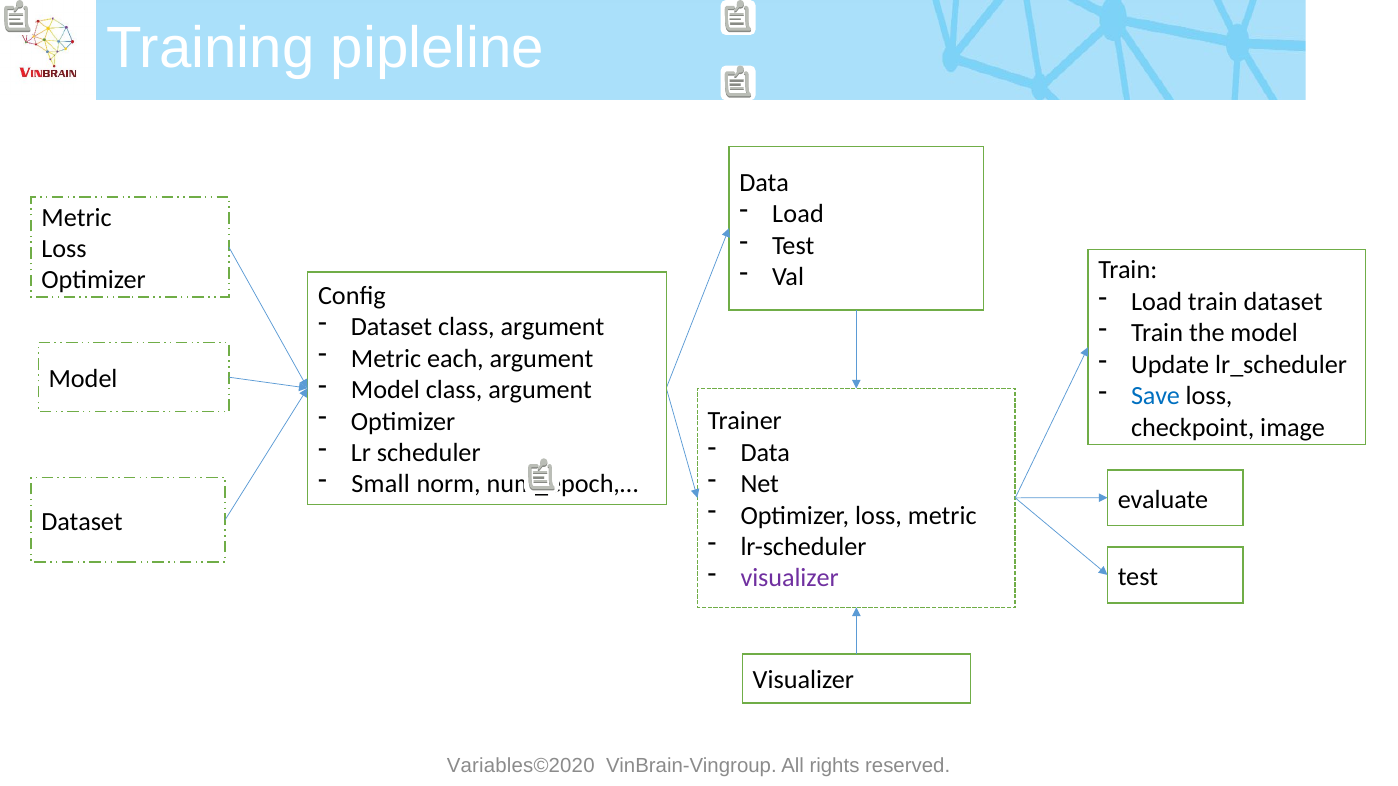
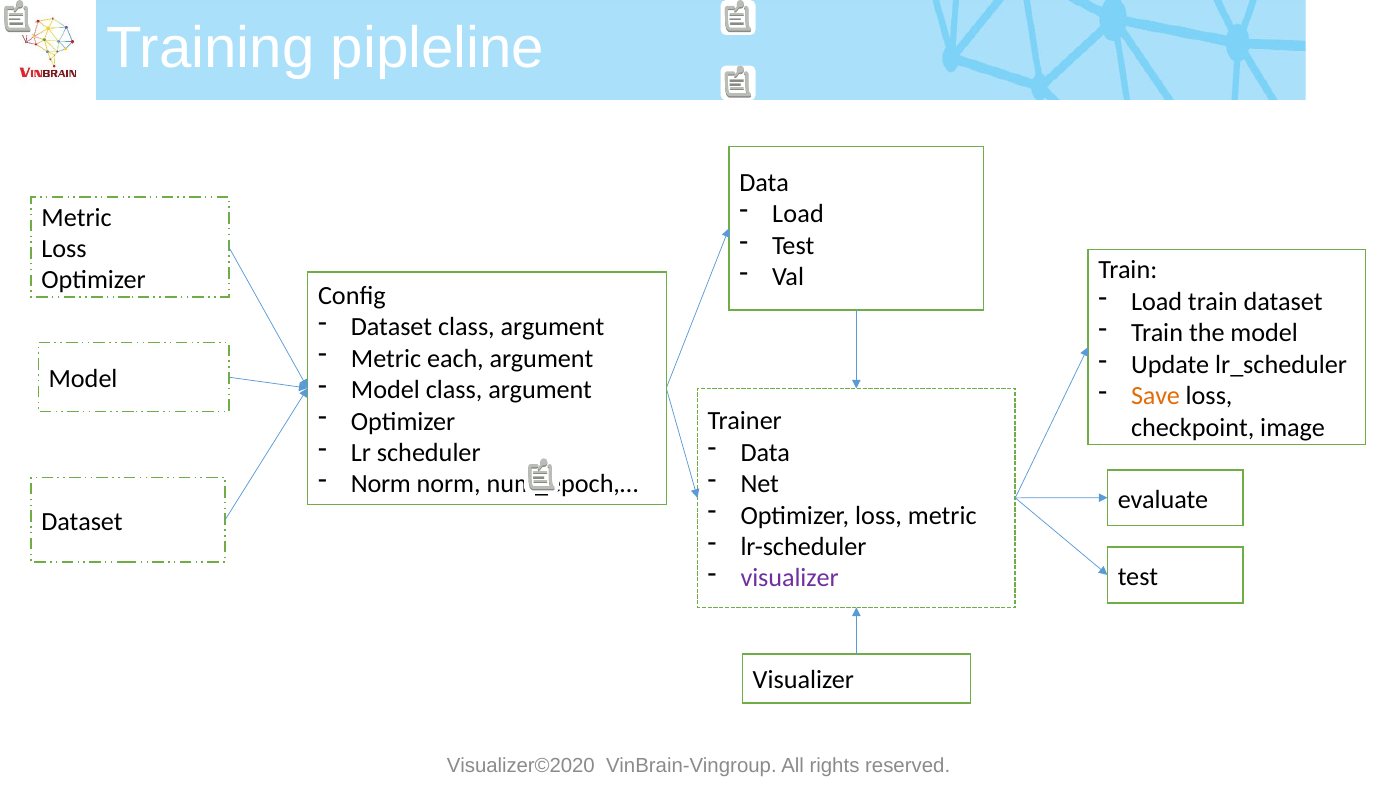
Save colour: blue -> orange (1156, 396)
Small: Small -> Norm (381, 484)
Variables©2020: Variables©2020 -> Visualizer©2020 (521, 766)
